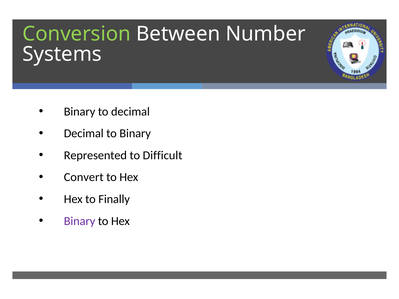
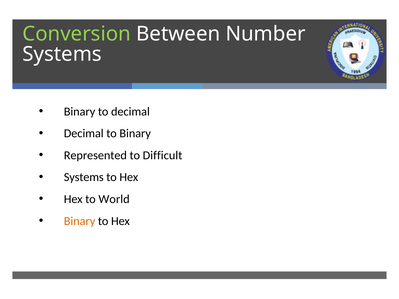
Convert: Convert -> Systems (84, 177)
Finally: Finally -> World (114, 199)
Binary colour: purple -> orange (80, 221)
